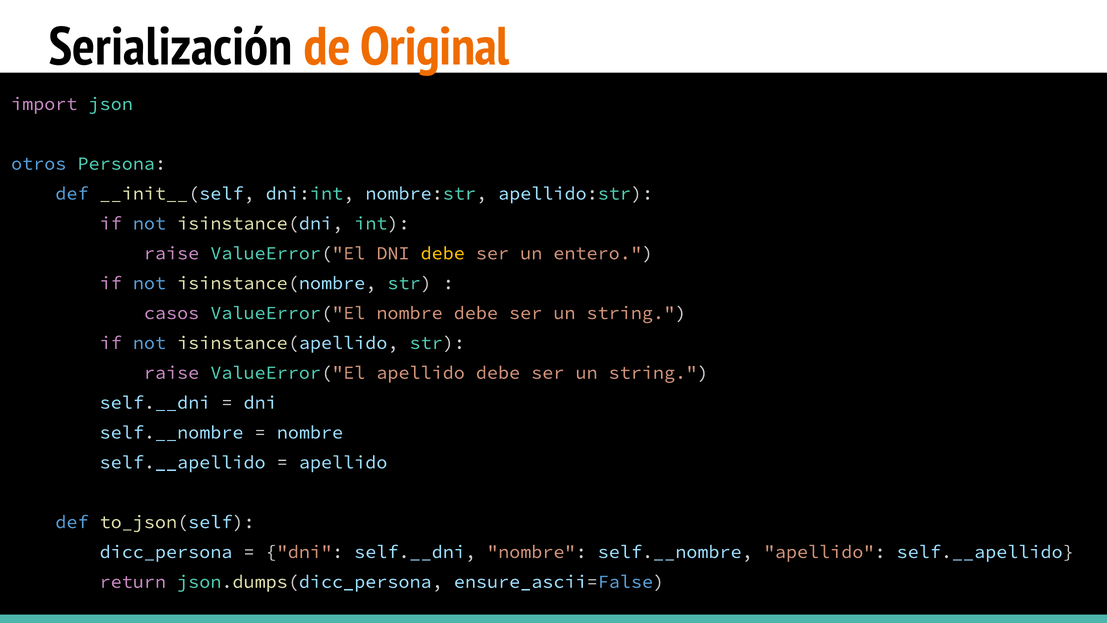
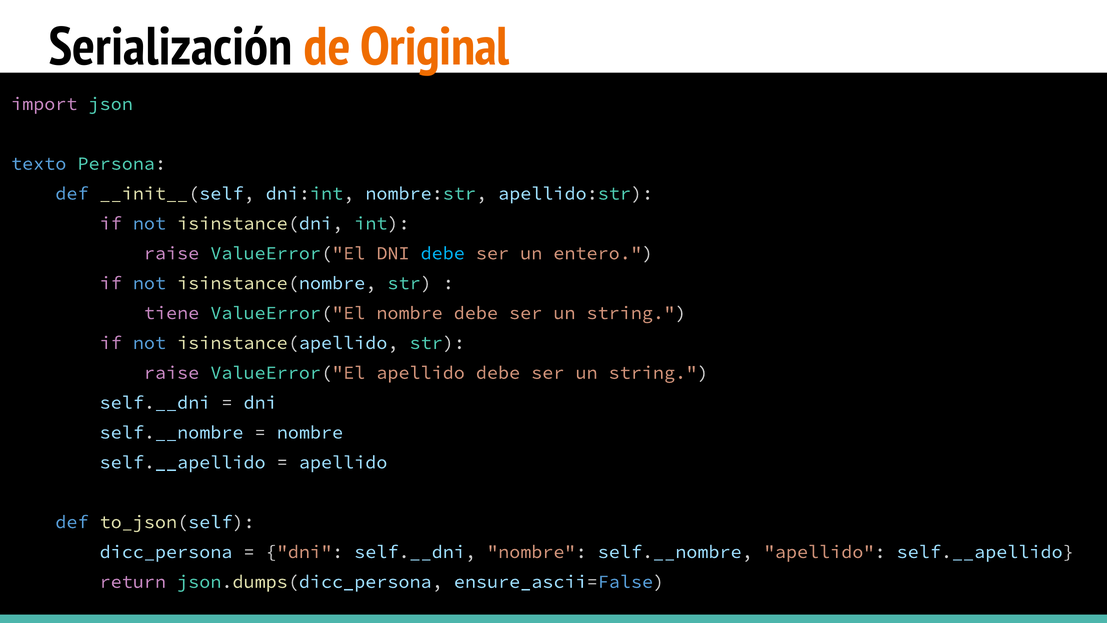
otros: otros -> texto (39, 164)
debe colour: yellow -> light blue (443, 253)
casos: casos -> tiene (172, 313)
